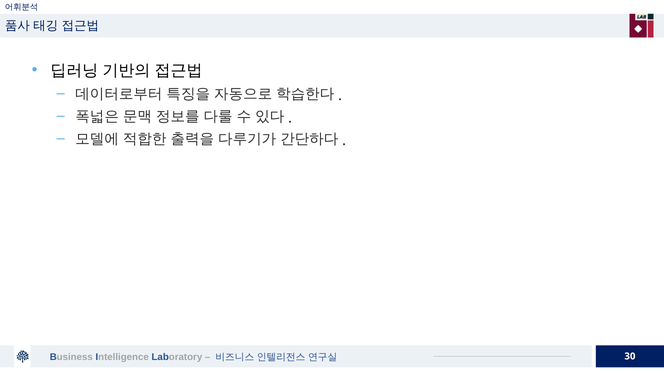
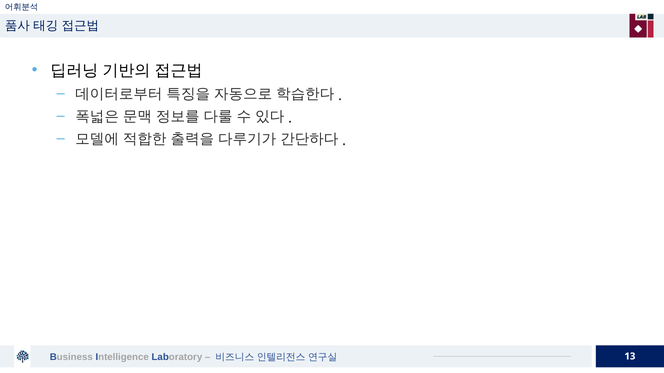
30: 30 -> 13 (630, 357)
